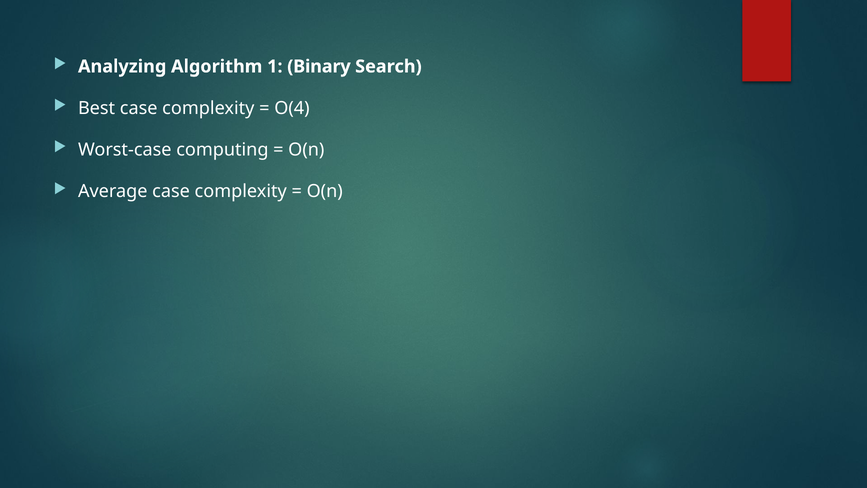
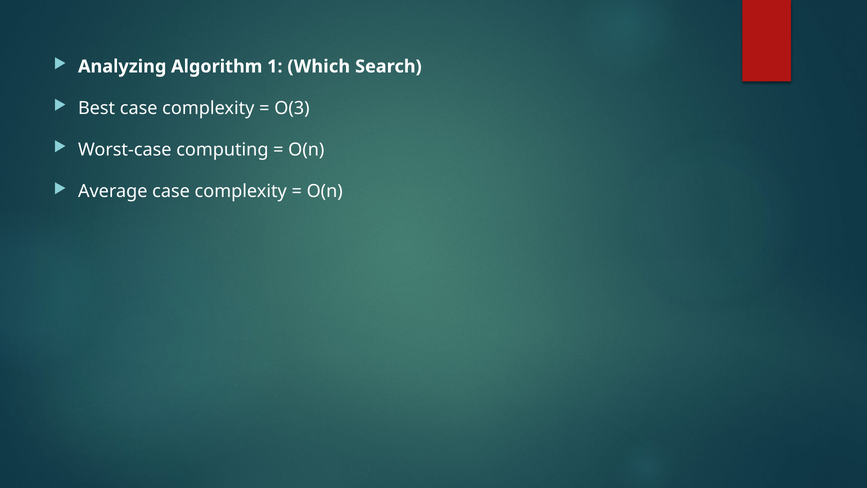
Binary: Binary -> Which (319, 66)
O(4: O(4 -> O(3 (292, 108)
